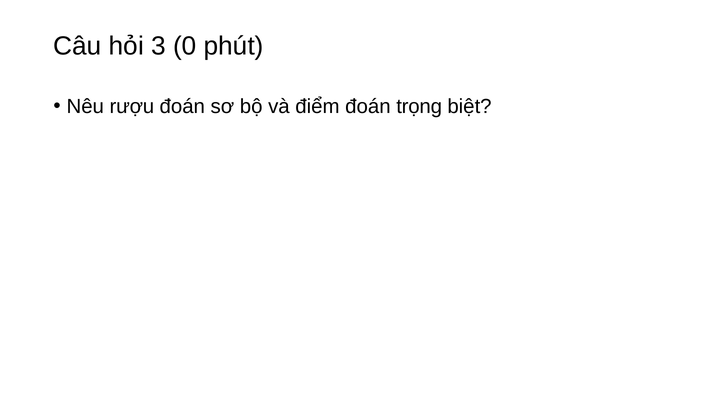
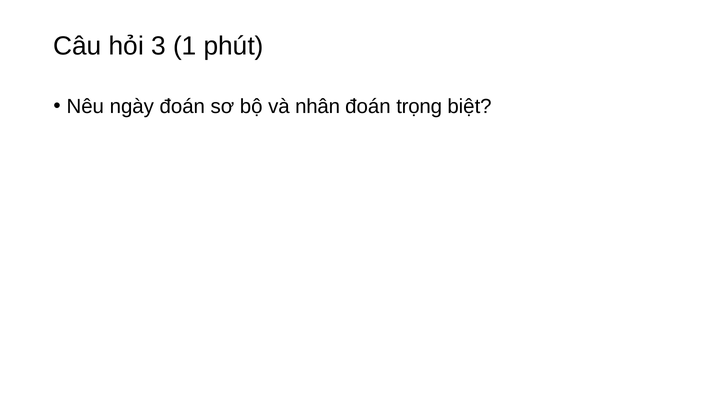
0: 0 -> 1 (185, 46)
rượu: rượu -> ngày (132, 107)
điểm: điểm -> nhân (318, 107)
